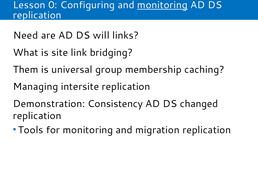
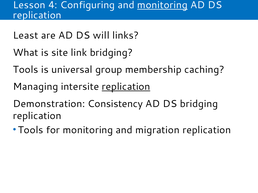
0: 0 -> 4 (53, 5)
Need: Need -> Least (26, 36)
Them: Them -> Tools (26, 70)
replication underline: none -> present (126, 87)
DS changed: changed -> bridging (199, 104)
